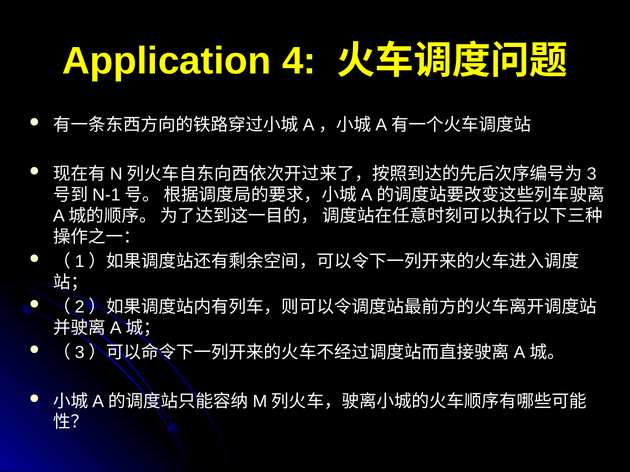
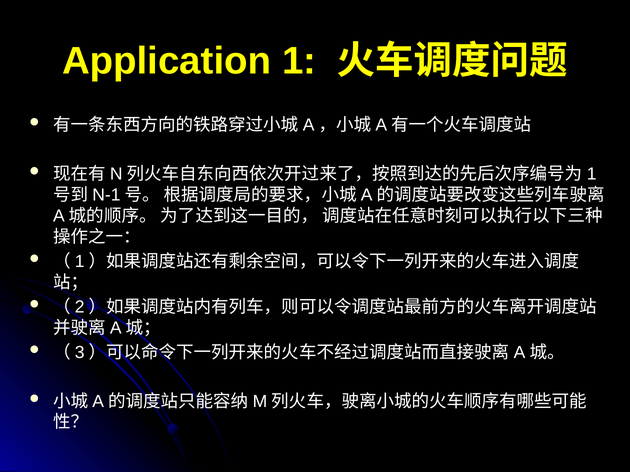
Application 4: 4 -> 1 (299, 61)
3: 3 -> 1 (592, 174)
